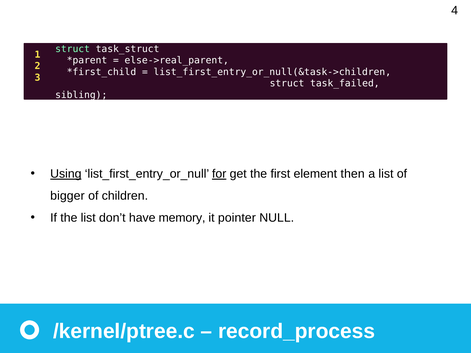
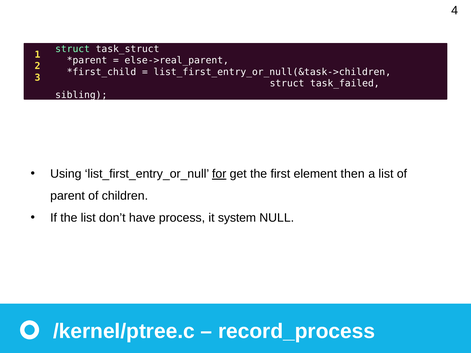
Using underline: present -> none (66, 174)
bigger: bigger -> parent (68, 196)
memory: memory -> process (182, 218)
pointer: pointer -> system (237, 218)
